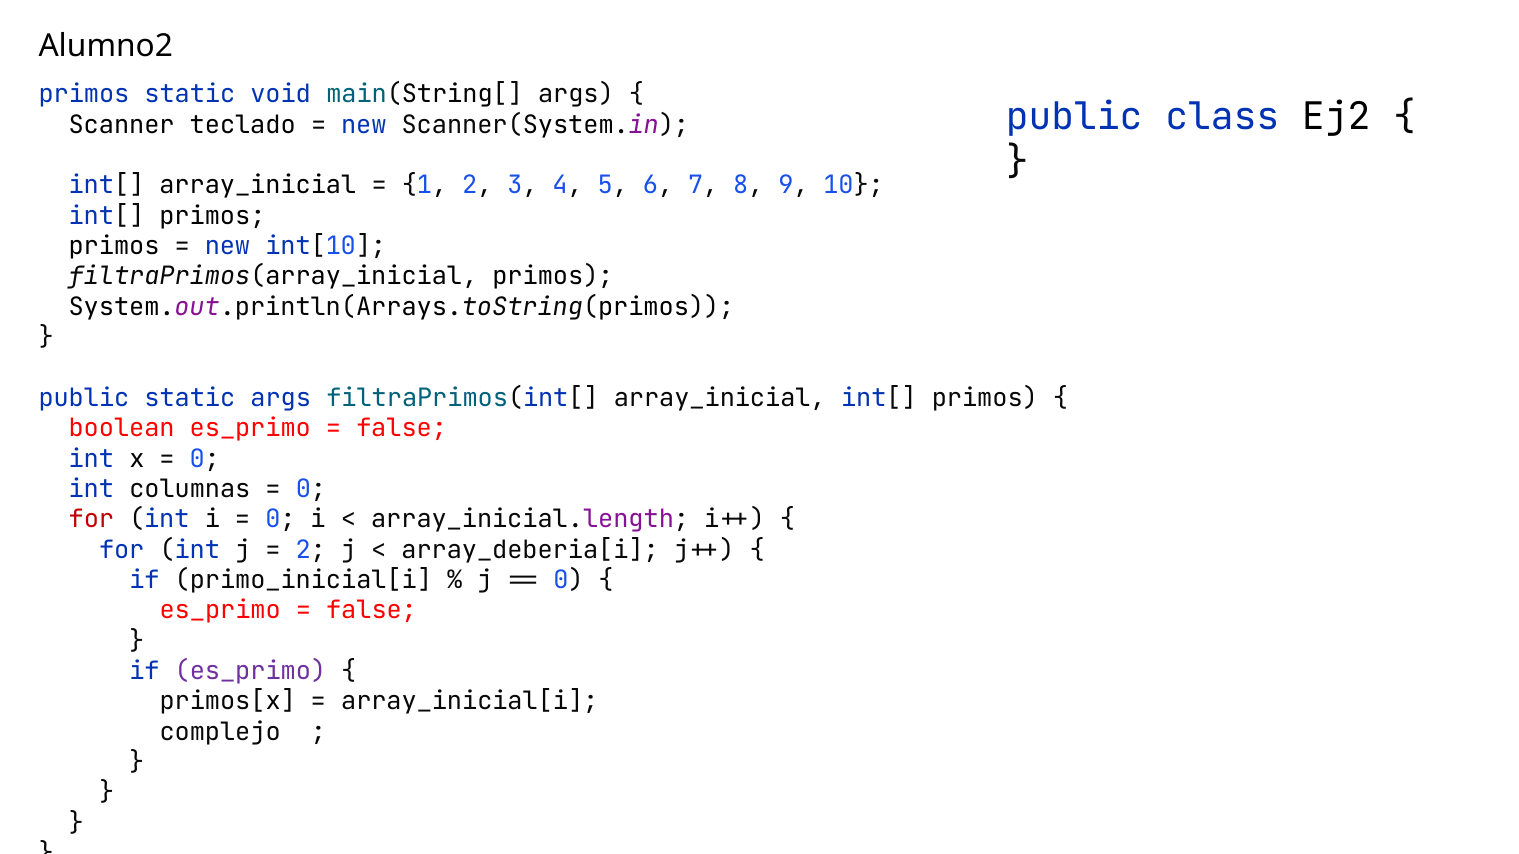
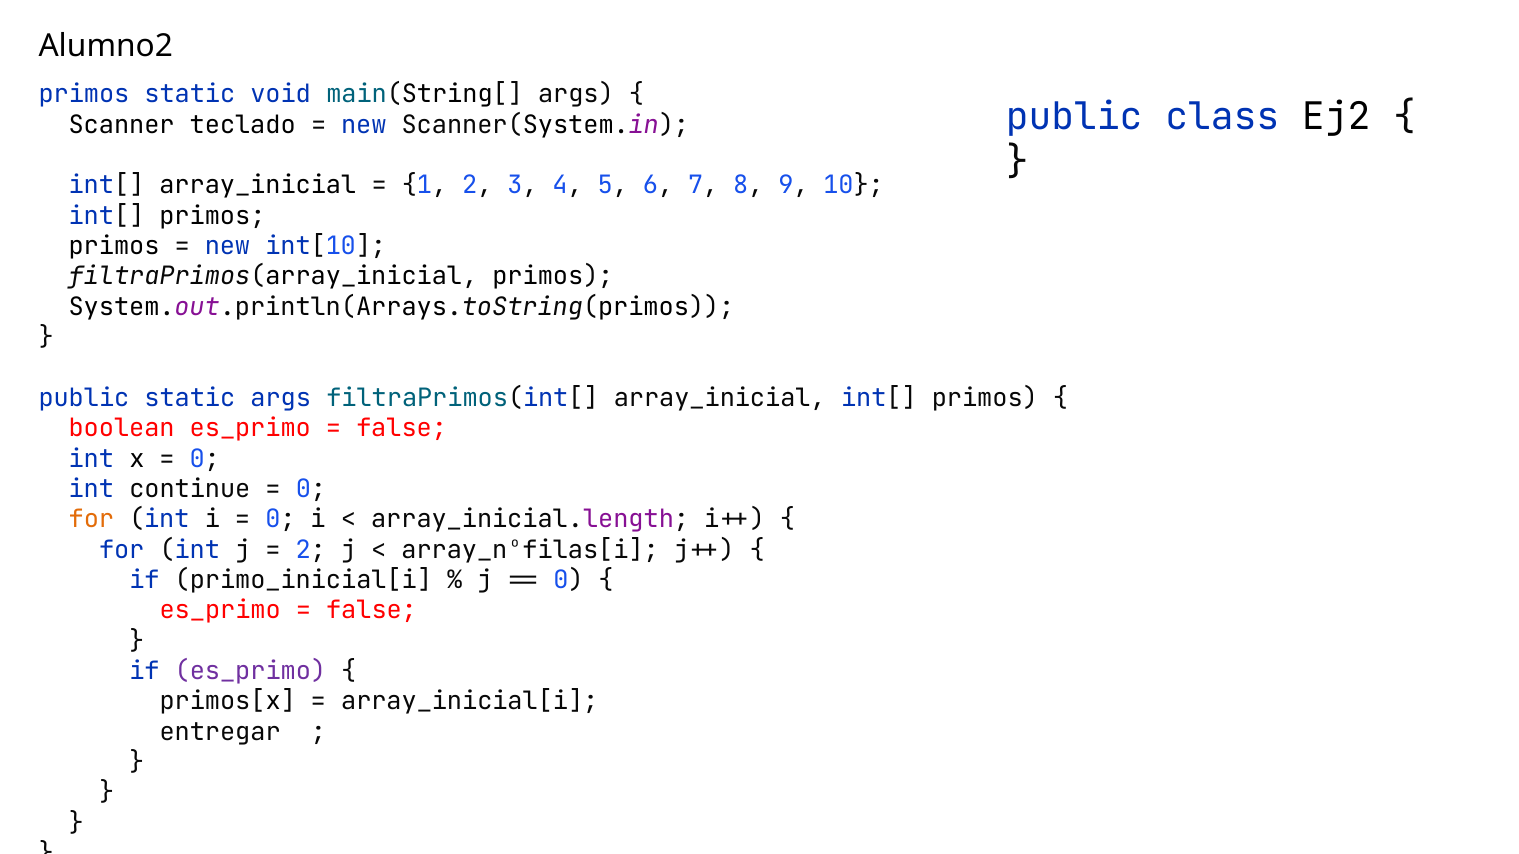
columnas: columnas -> continue (190, 489)
for colour: red -> orange (91, 520)
array_deberia[i: array_deberia[i -> array_nºfilas[i (530, 550)
complejo++: complejo++ -> entregar++ (243, 732)
